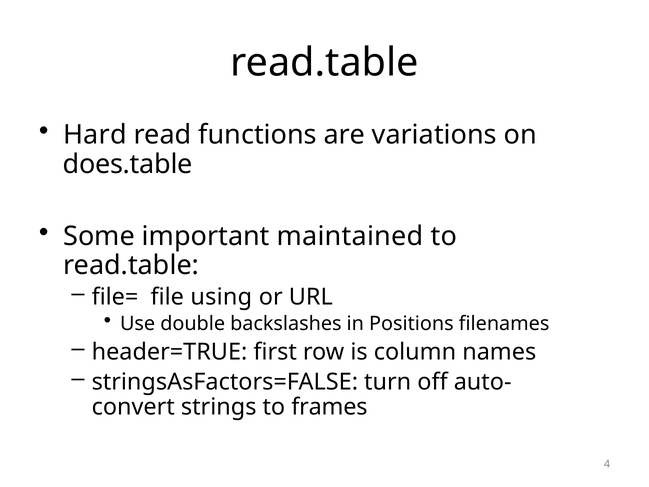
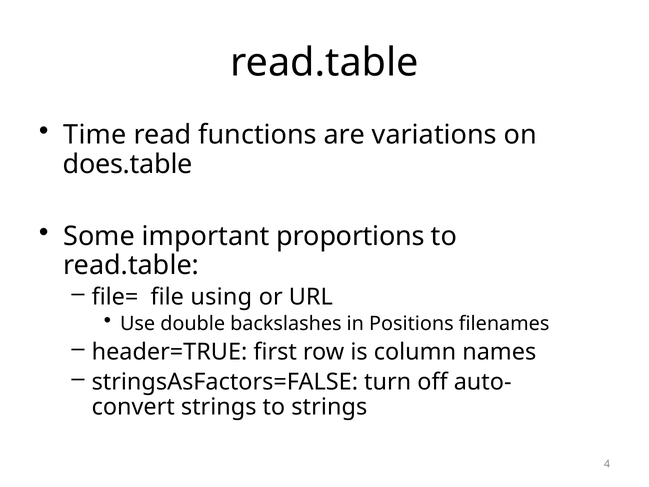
Hard: Hard -> Time (95, 135)
maintained: maintained -> proportions (350, 236)
to frames: frames -> strings (329, 407)
